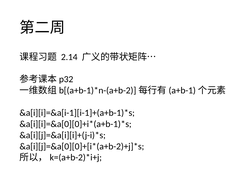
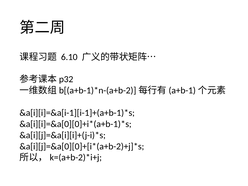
2.14: 2.14 -> 6.10 (69, 57)
